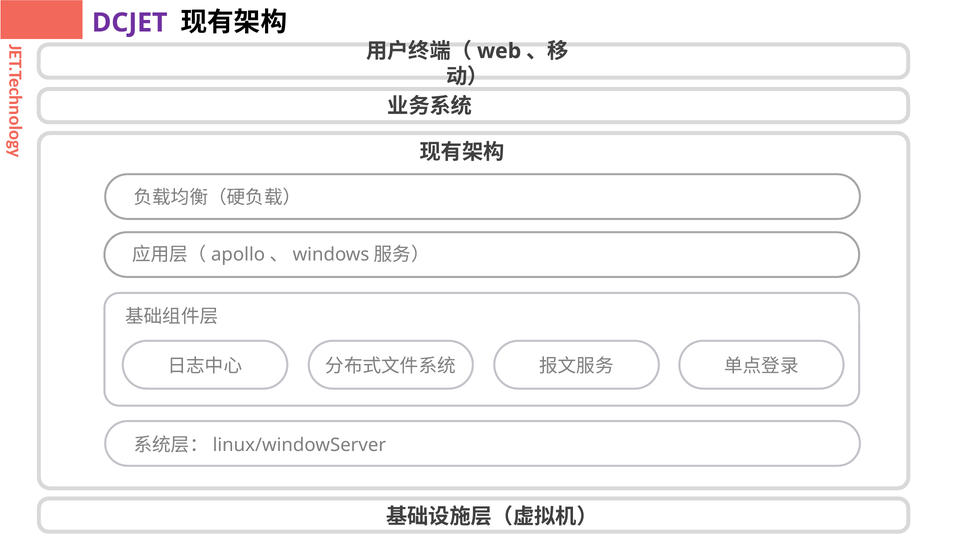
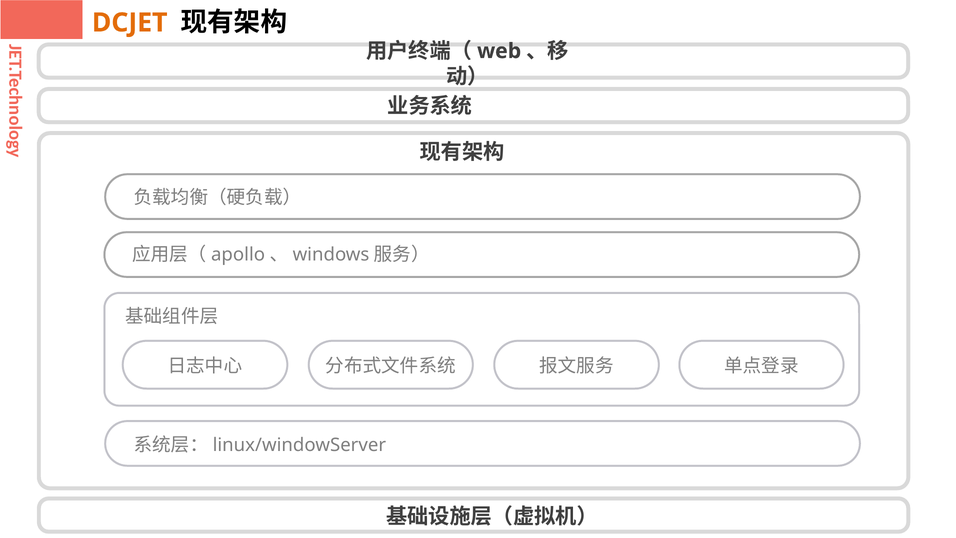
DCJET colour: purple -> orange (130, 23)
